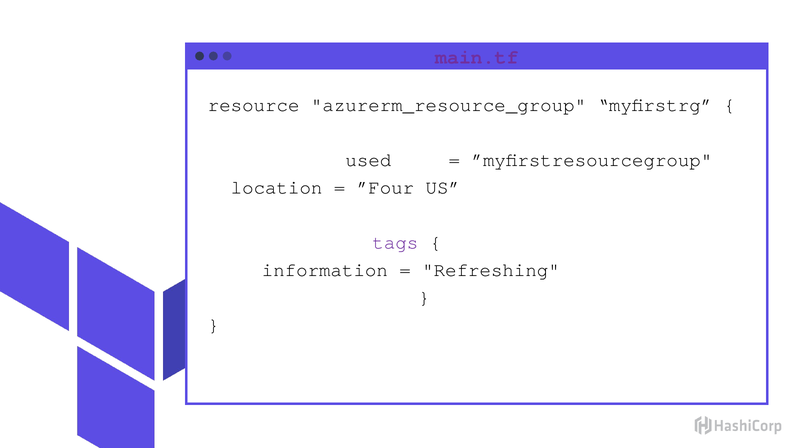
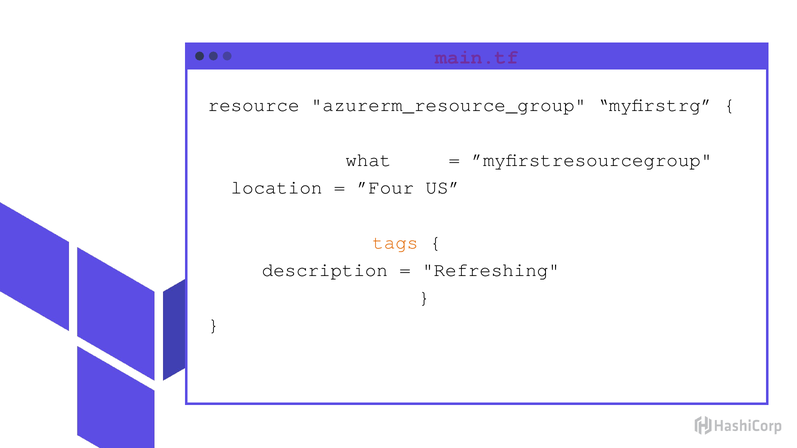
used: used -> what (368, 160)
tags colour: purple -> orange (395, 243)
information: information -> description (325, 270)
